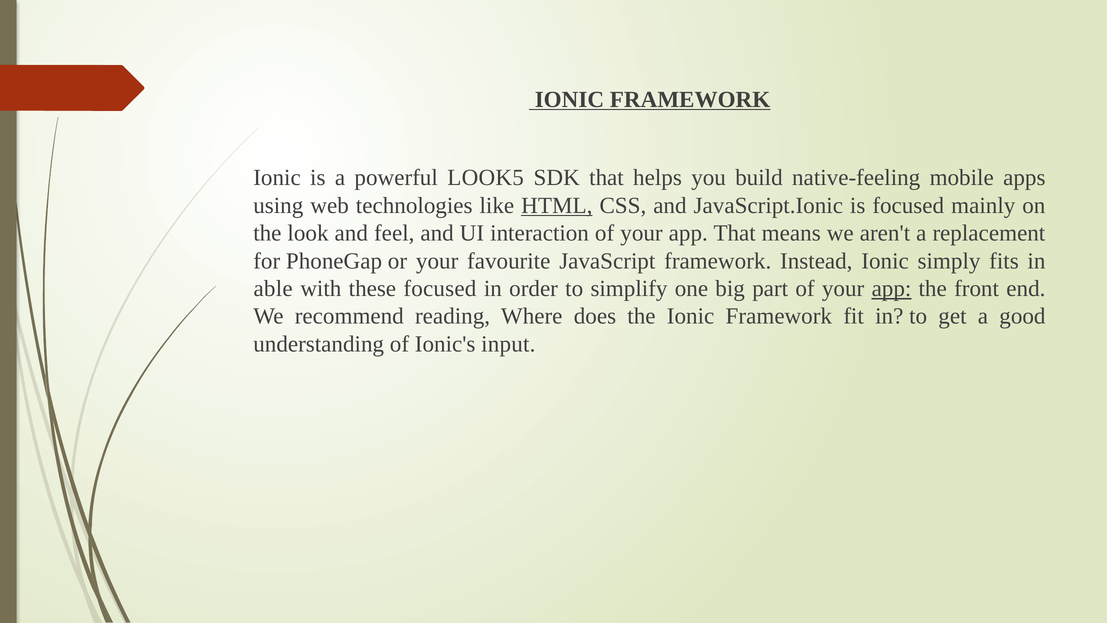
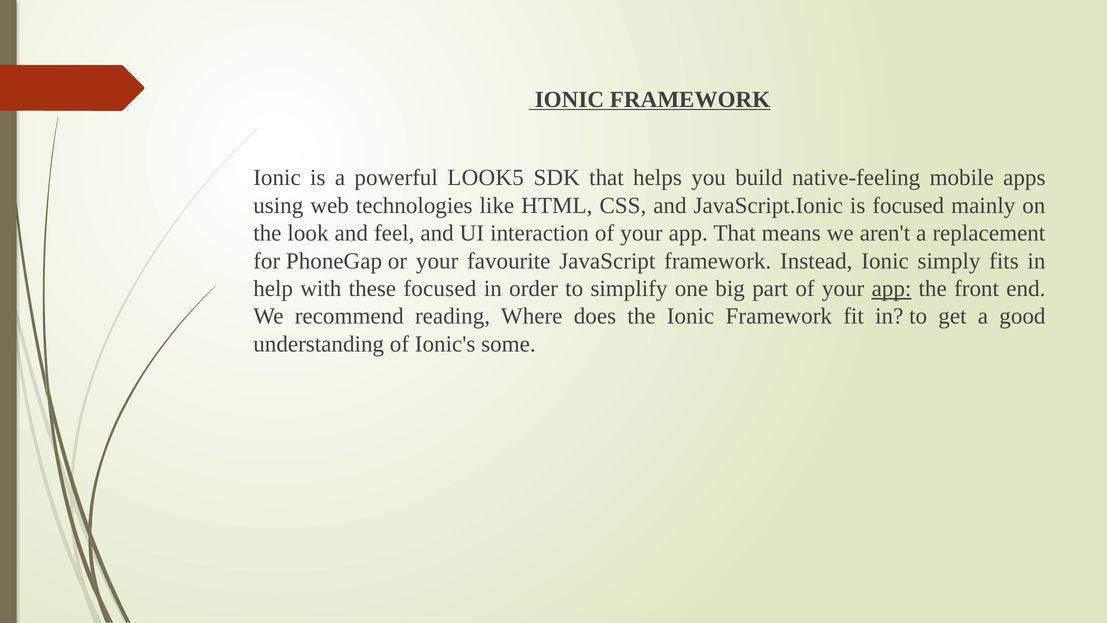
HTML underline: present -> none (557, 205)
able: able -> help (273, 289)
input: input -> some (508, 344)
